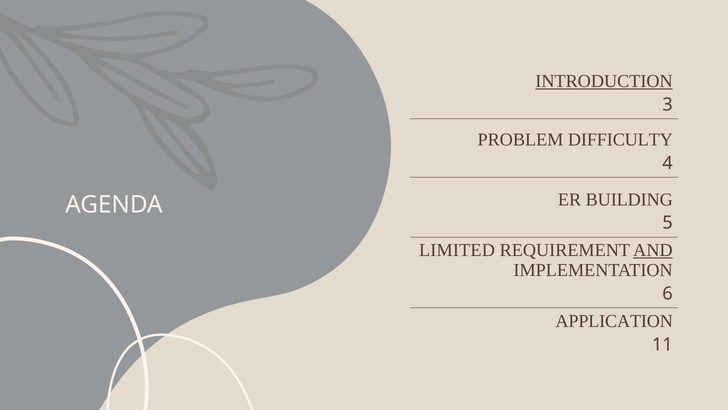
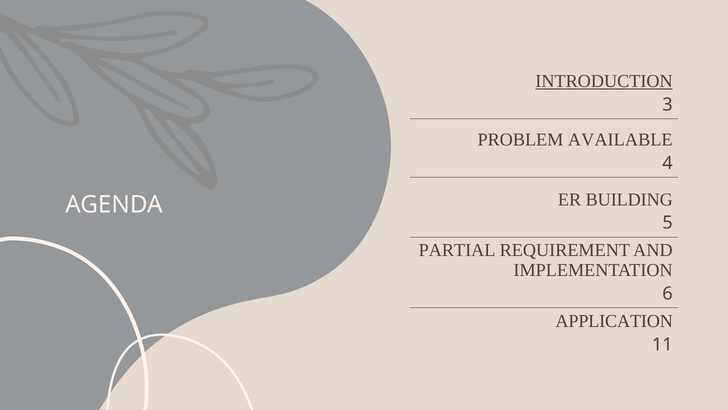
DIFFICULTY: DIFFICULTY -> AVAILABLE (620, 140)
LIMITED: LIMITED -> PARTIAL (457, 250)
AND underline: present -> none (653, 250)
